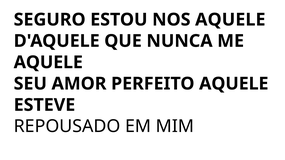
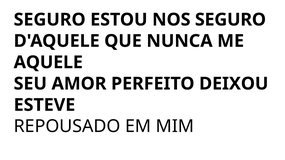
NOS AQUELE: AQUELE -> SEGURO (230, 20)
PERFEITO AQUELE: AQUELE -> DEIXOU (234, 84)
